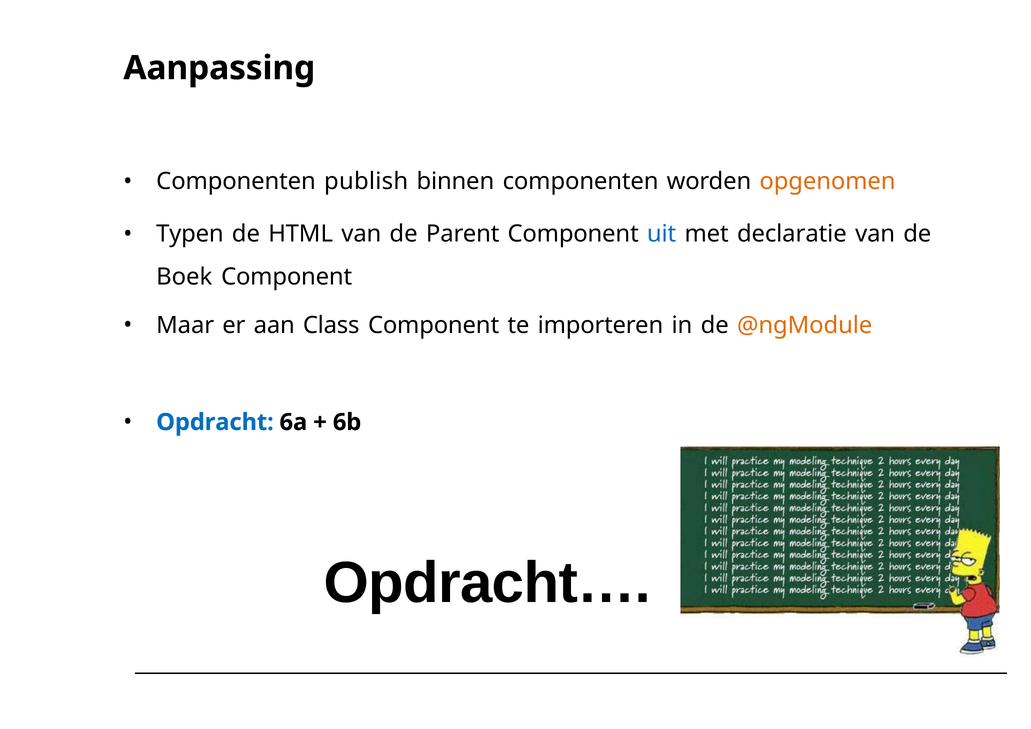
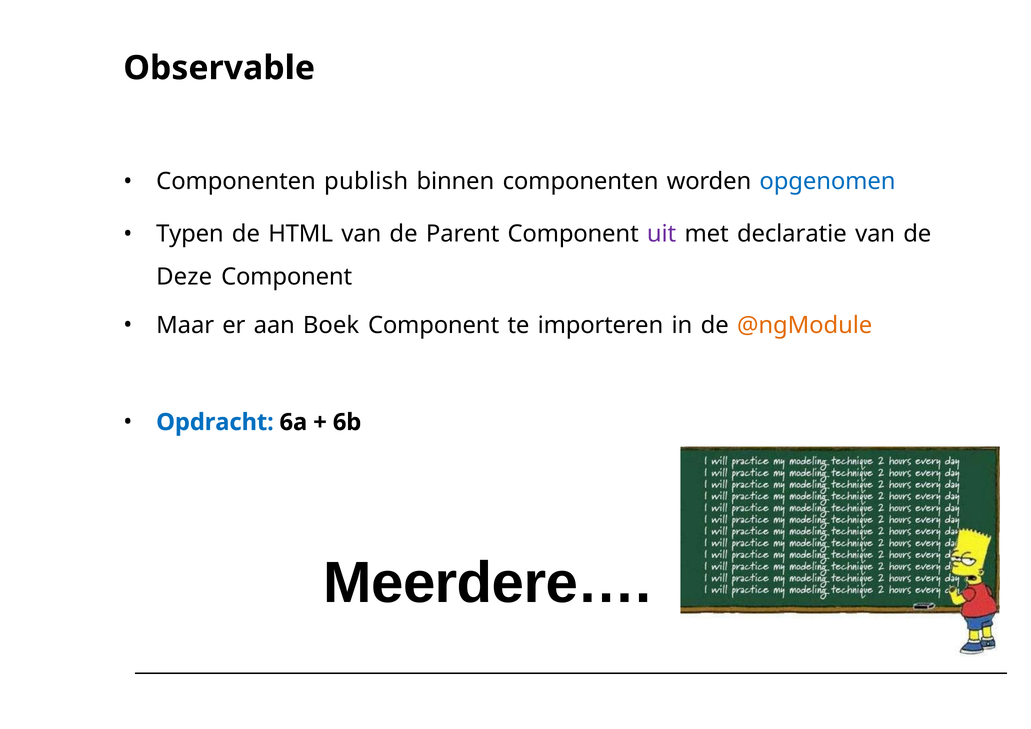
Aanpassing: Aanpassing -> Observable (219, 68)
opgenomen colour: orange -> blue (828, 182)
uit colour: blue -> purple (662, 234)
Boek: Boek -> Deze (184, 277)
Class: Class -> Boek (331, 325)
Opdracht…: Opdracht… -> Meerdere… (487, 583)
